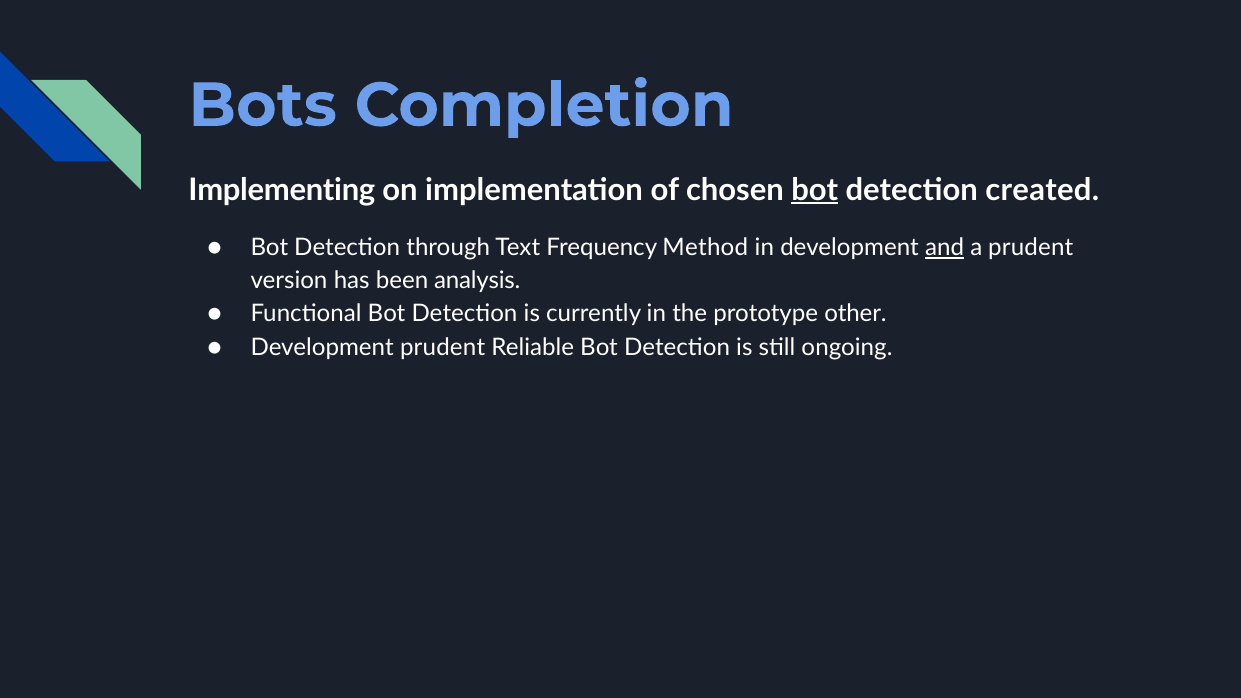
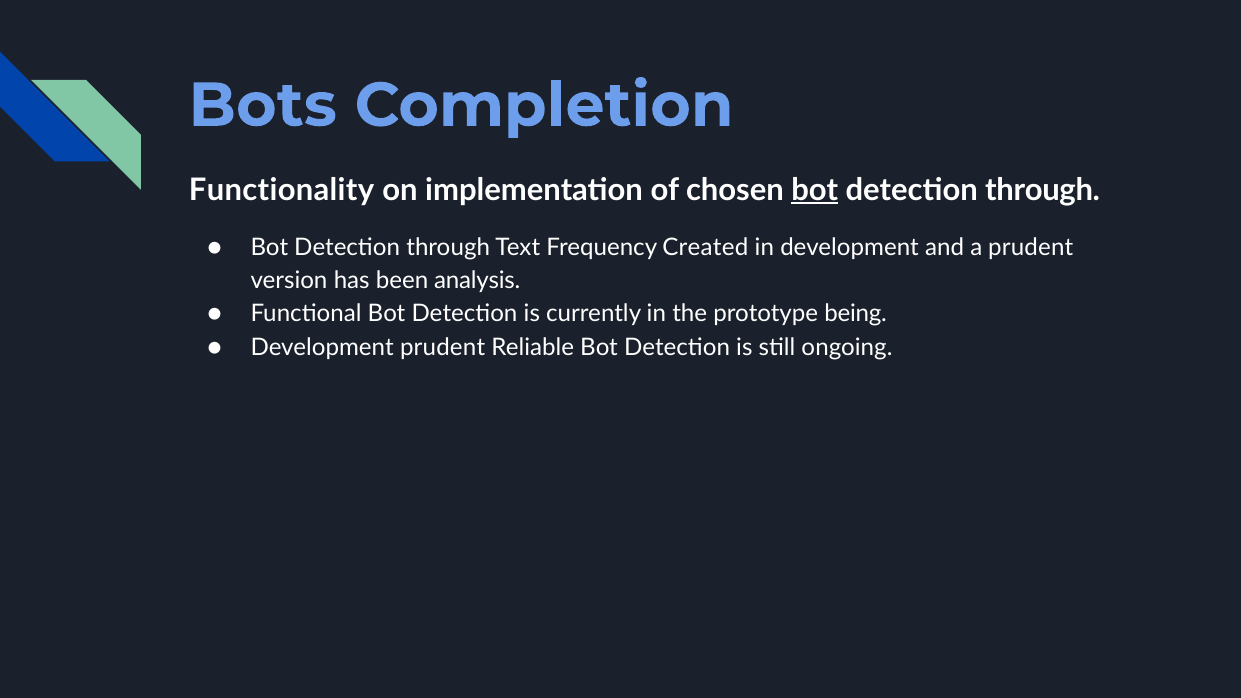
Implementing: Implementing -> Functionality (282, 190)
created: created -> through (1043, 190)
Method: Method -> Created (705, 247)
and underline: present -> none (945, 247)
other: other -> being (856, 314)
